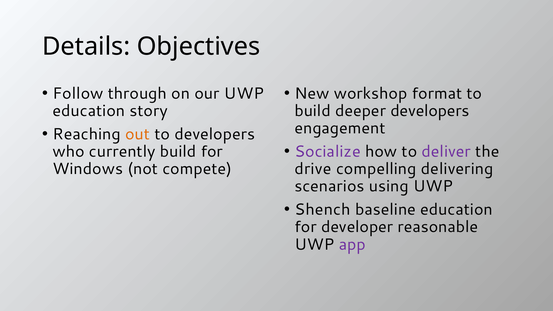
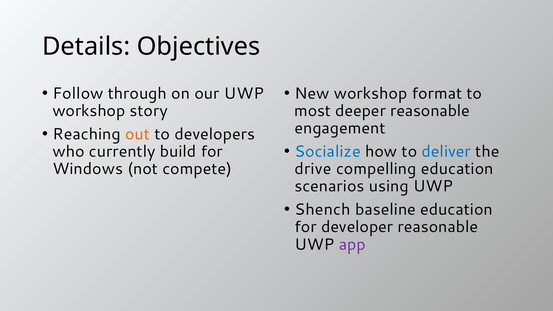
education: education -> workshop (89, 111)
build: build -> most (313, 111)
deeper developers: developers -> reasonable (430, 111)
Socialize colour: purple -> blue (328, 152)
deliver colour: purple -> blue (446, 152)
compelling delivering: delivering -> education (457, 169)
